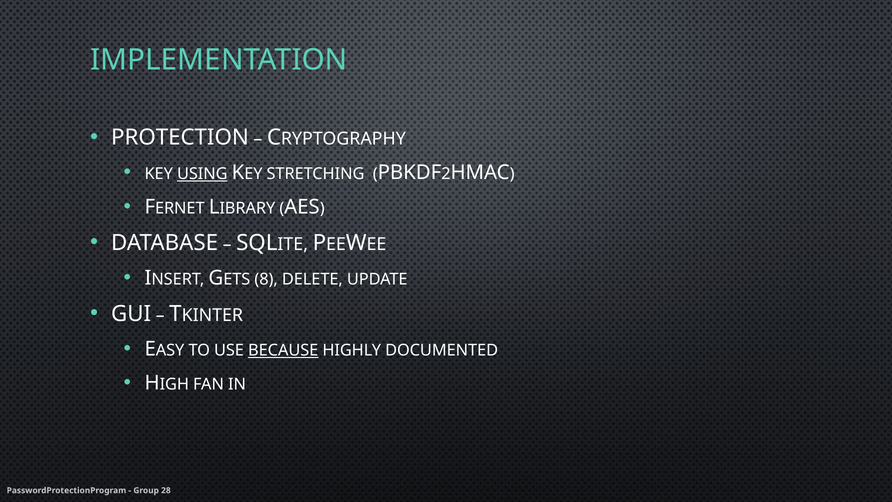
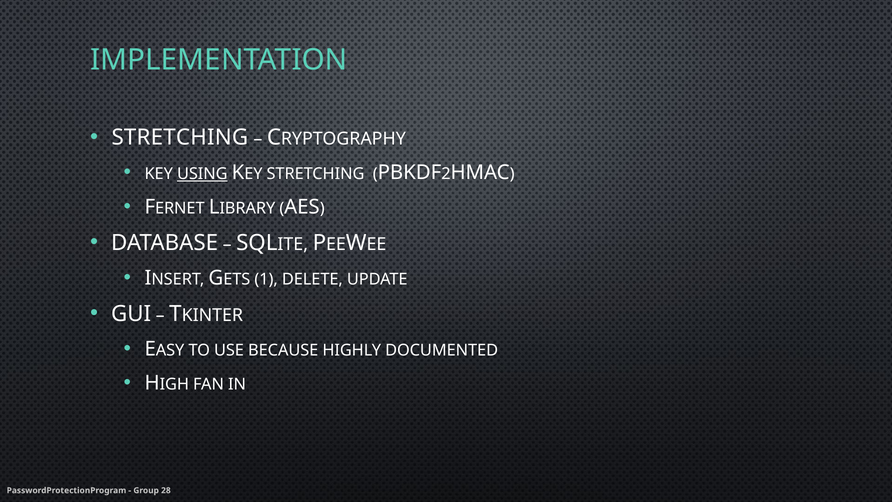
PROTECTION: PROTECTION -> STRETCHING (180, 137)
8: 8 -> 1 (266, 279)
BECAUSE underline: present -> none (283, 350)
